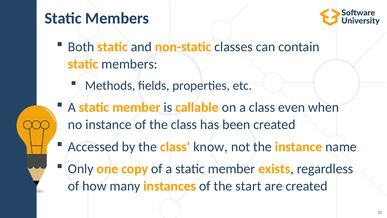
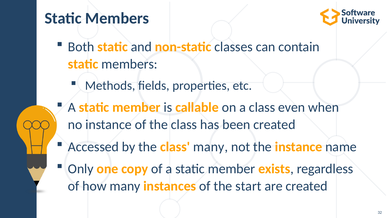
class know: know -> many (211, 147)
